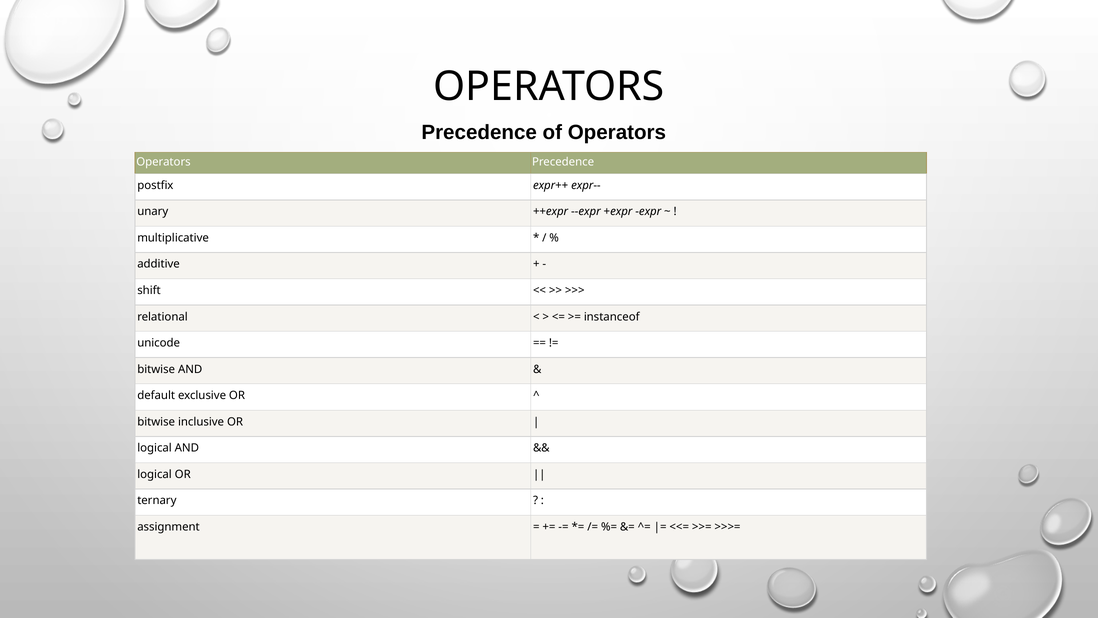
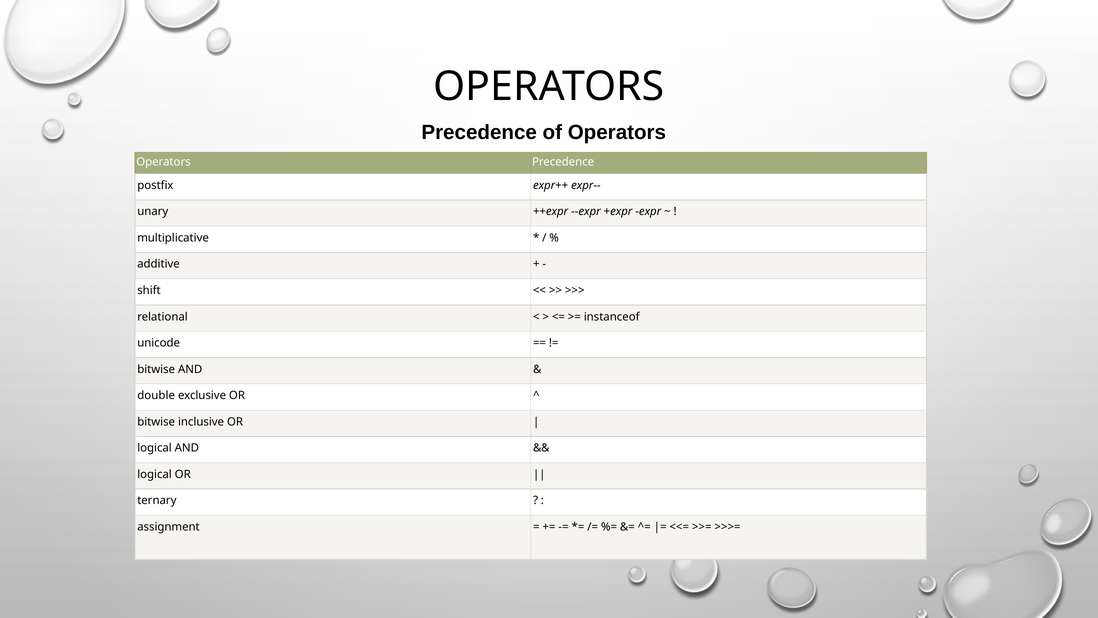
default: default -> double (156, 395)
